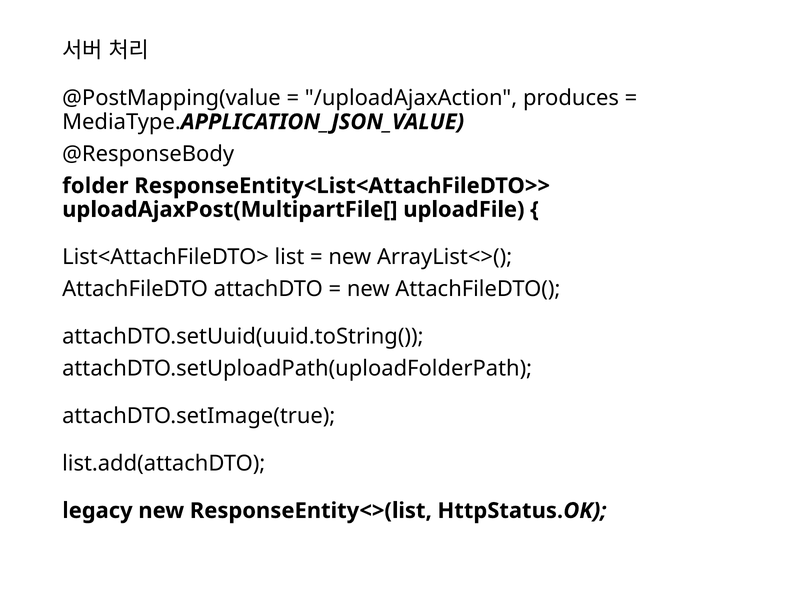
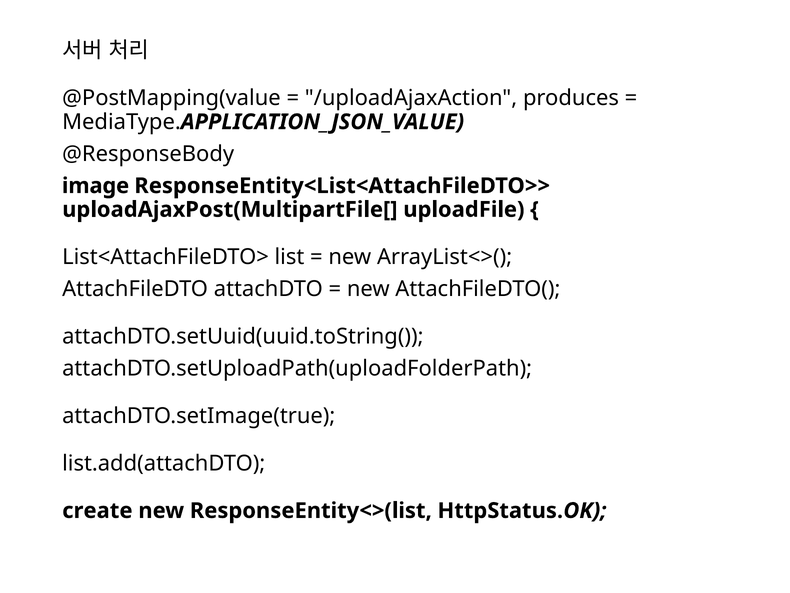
folder: folder -> image (96, 186)
legacy: legacy -> create (97, 510)
